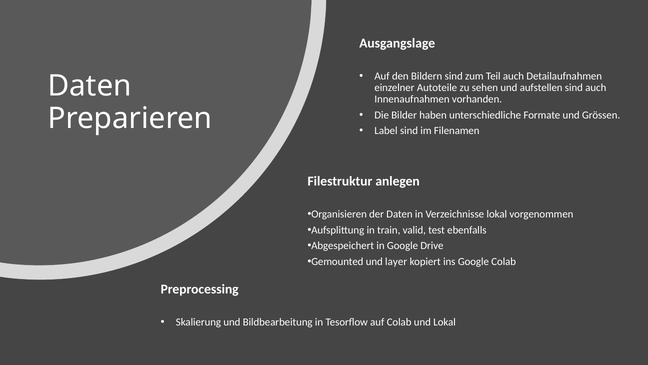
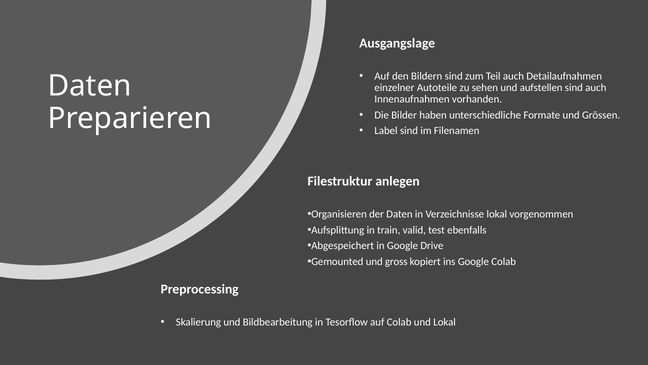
layer: layer -> gross (396, 261)
